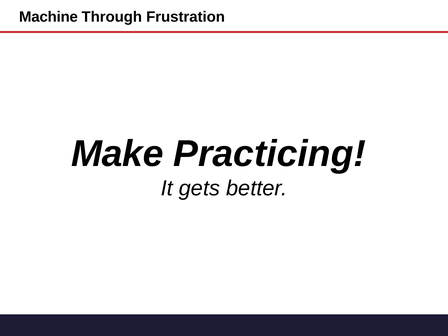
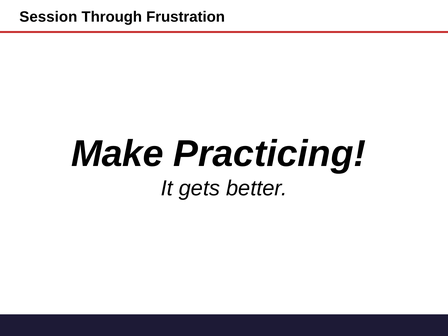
Machine: Machine -> Session (48, 17)
